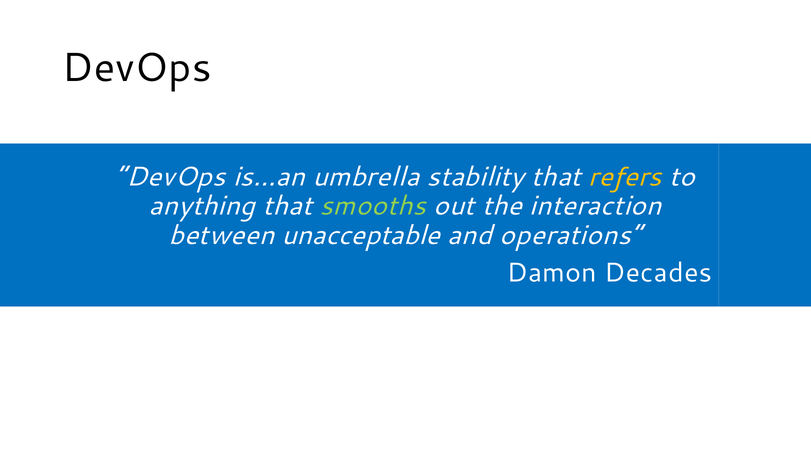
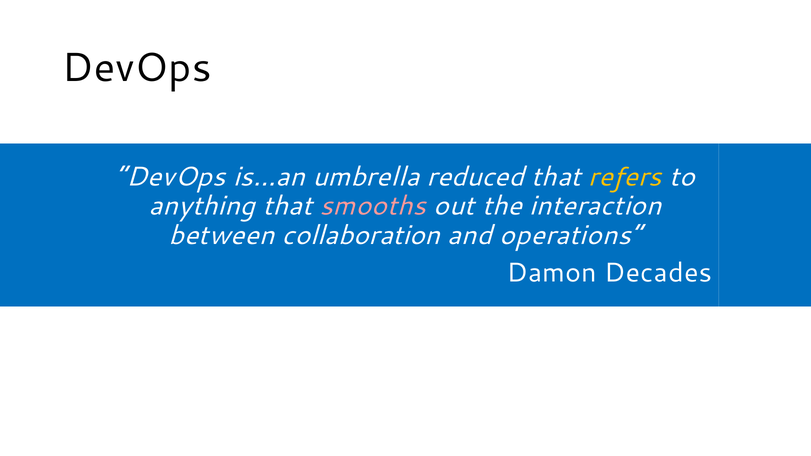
stability: stability -> reduced (476, 177)
smooths colour: light green -> pink (373, 206)
unacceptable: unacceptable -> collaboration (361, 235)
